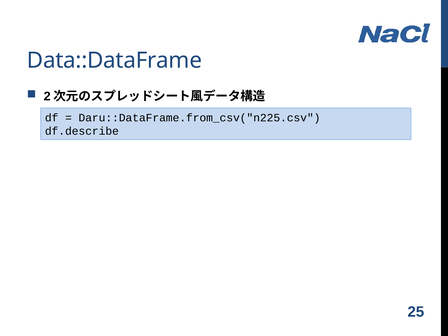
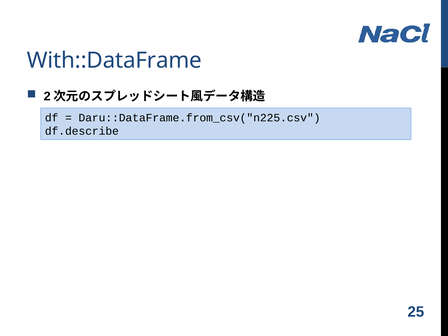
Data::DataFrame: Data::DataFrame -> With::DataFrame (114, 61)
